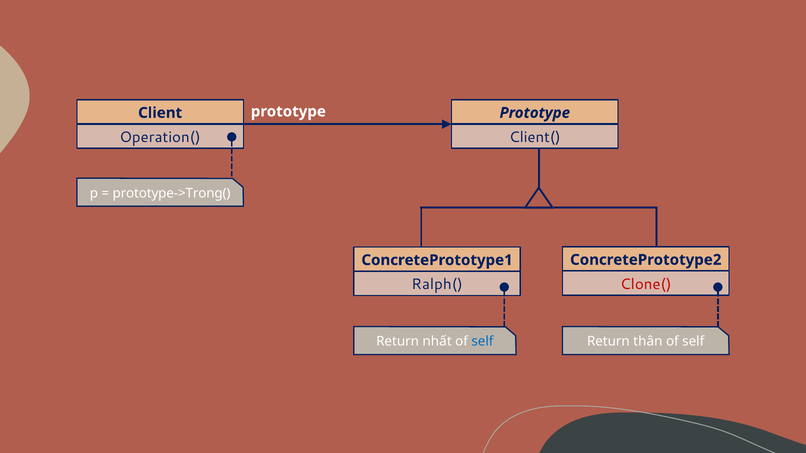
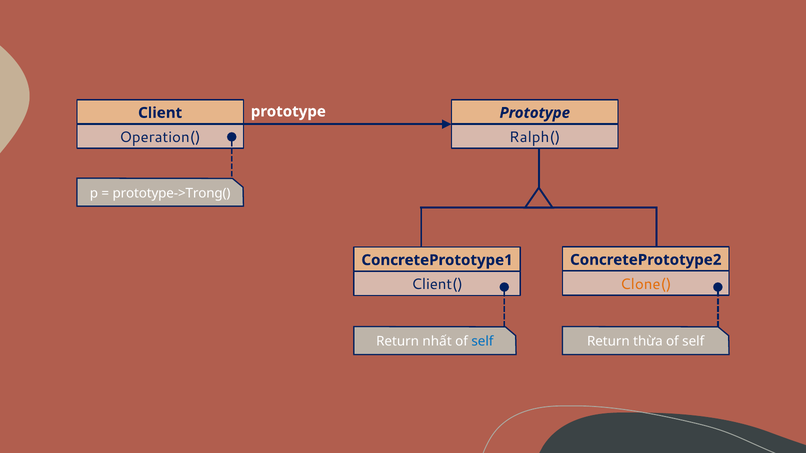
Client(: Client( -> Ralph( (535, 137)
Clone( colour: red -> orange (646, 284)
Ralph(: Ralph( -> Client( (437, 285)
thân: thân -> thừa (648, 342)
